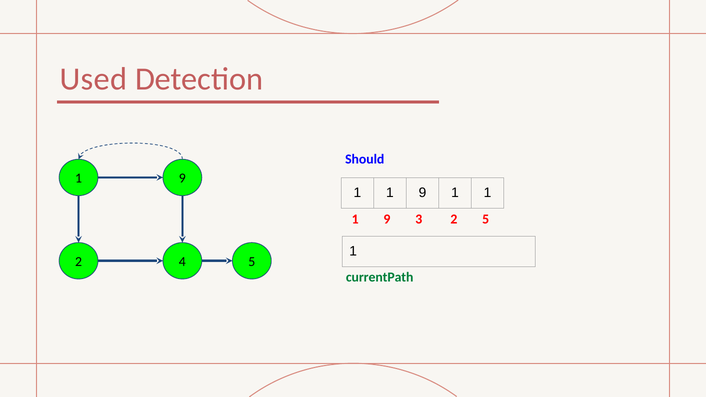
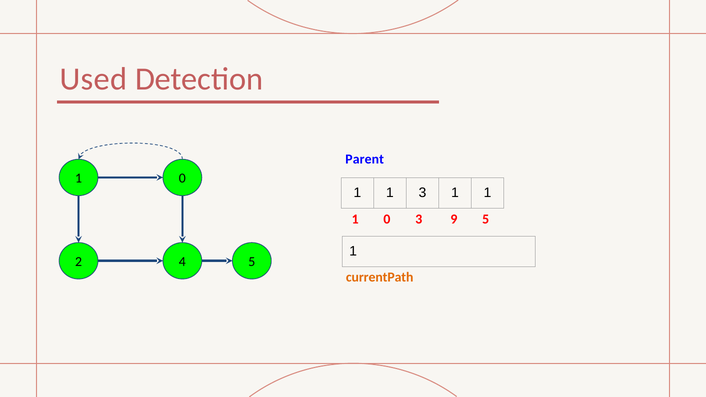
Should: Should -> Parent (365, 159)
9: 9 -> 0 (182, 178)
1 1 9: 9 -> 3 (422, 193)
9: 9 -> 0 (387, 219)
3 2: 2 -> 9 (454, 219)
currentPath colour: green -> orange (380, 277)
